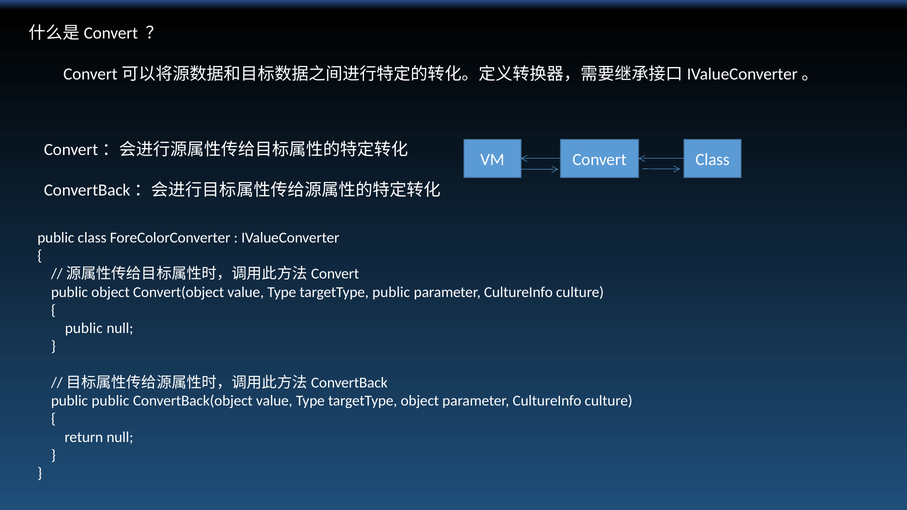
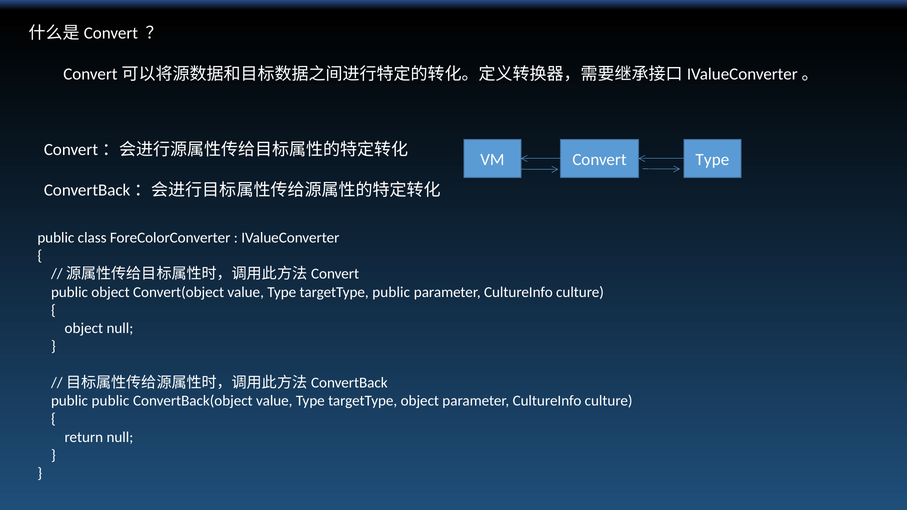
Convert Class: Class -> Type (712, 160)
public: public -> object (84, 328)
